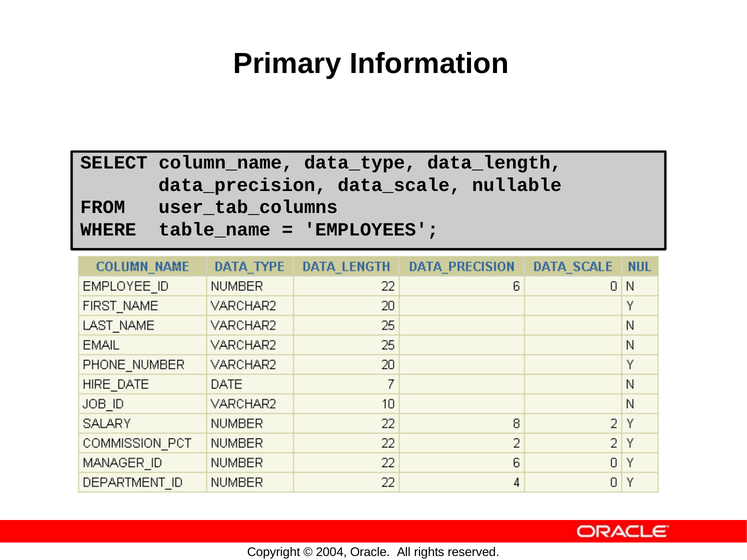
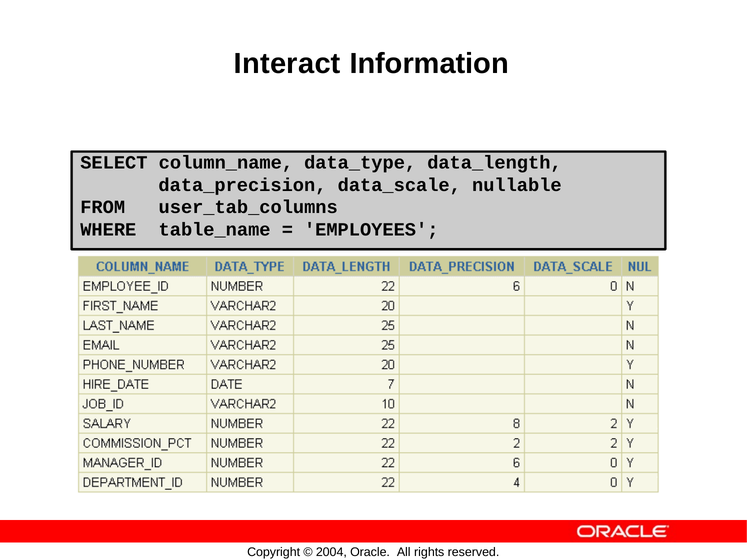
Primary: Primary -> Interact (287, 64)
